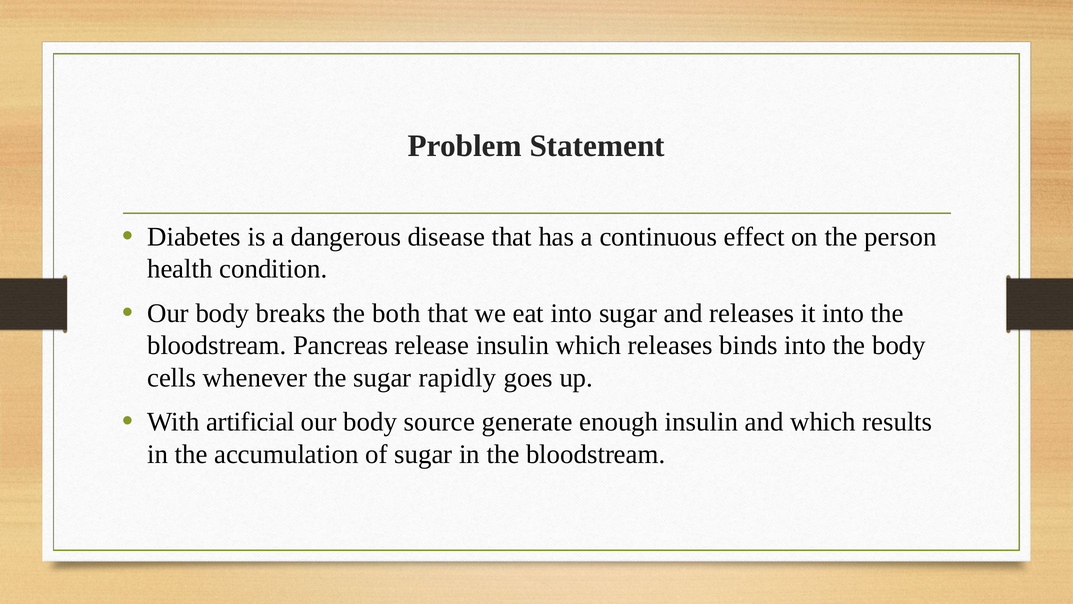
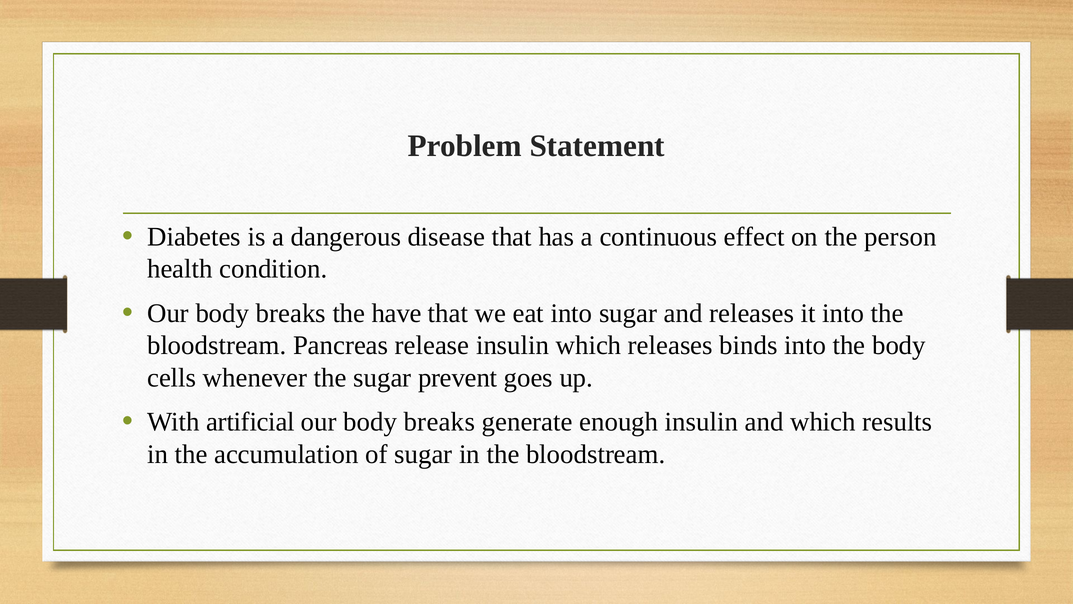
both: both -> have (397, 313)
rapidly: rapidly -> prevent (458, 377)
source: source -> breaks (439, 422)
